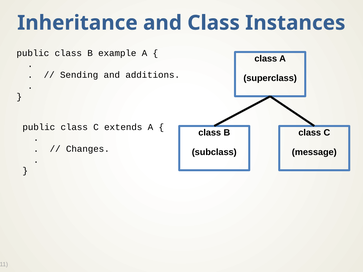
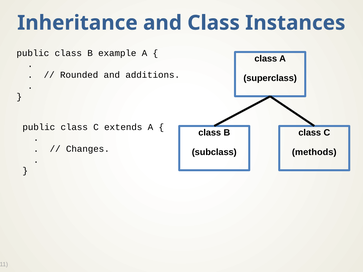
Sending: Sending -> Rounded (79, 75)
message: message -> methods (314, 152)
